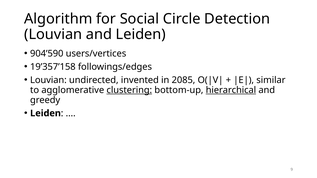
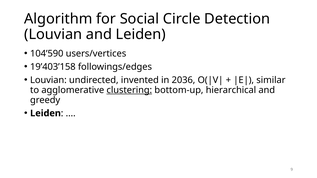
904’590: 904’590 -> 104’590 (47, 54)
19’357’158: 19’357’158 -> 19’403’158 (53, 67)
2085: 2085 -> 2036 (183, 80)
hierarchical underline: present -> none (231, 90)
